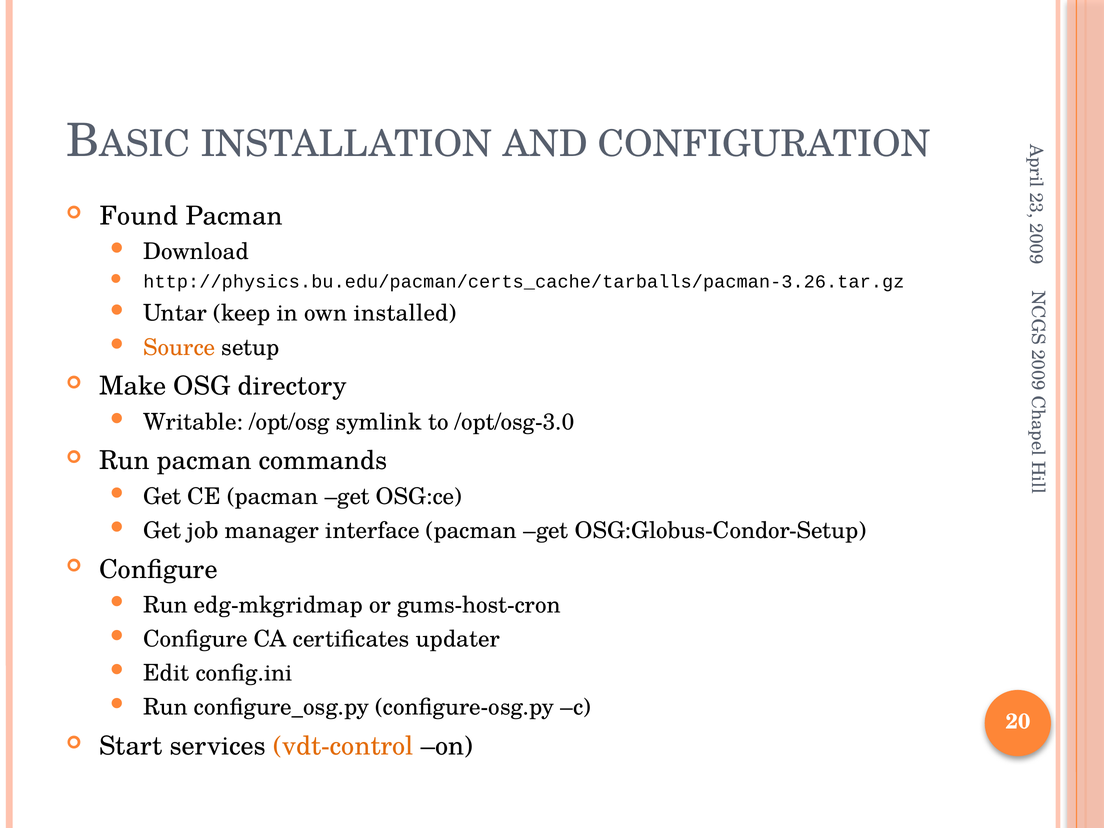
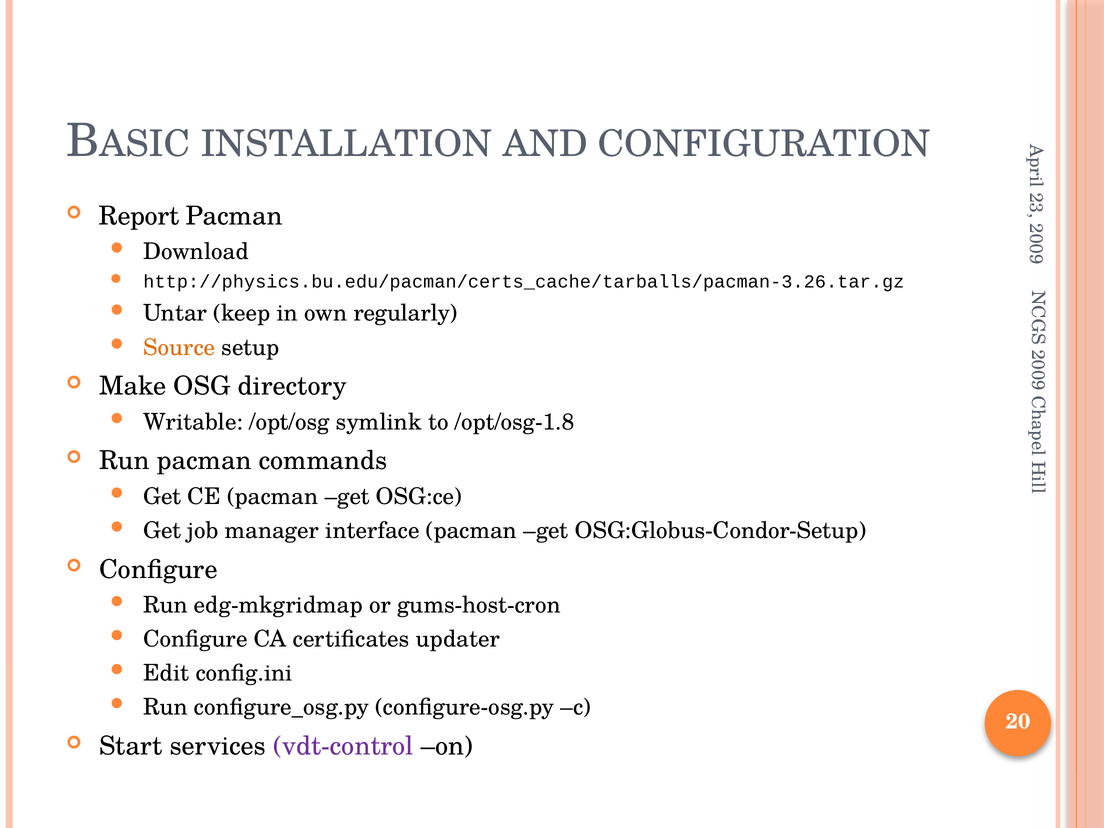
Found: Found -> Report (139, 216)
installed: installed -> regularly (405, 313)
/opt/osg-3.0: /opt/osg-3.0 -> /opt/osg-1.8 (515, 422)
vdt-control colour: orange -> purple (343, 746)
